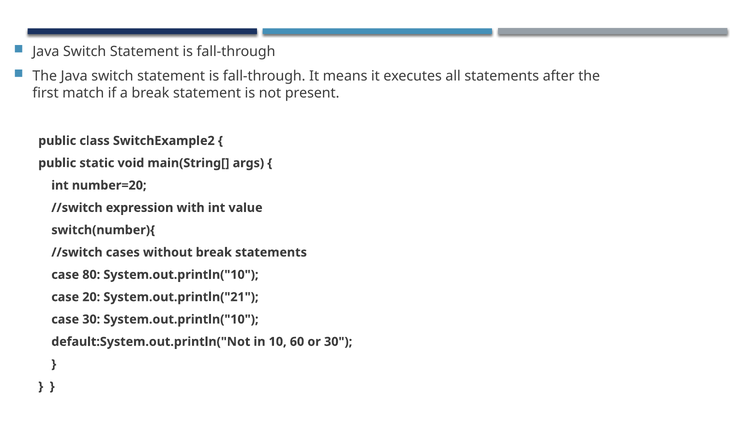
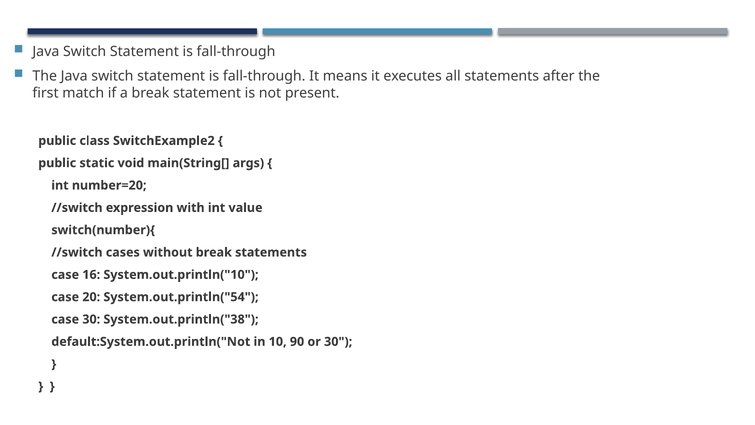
80: 80 -> 16 (91, 275)
System.out.println("21: System.out.println("21 -> System.out.println("54 (181, 297)
30 System.out.println("10: System.out.println("10 -> System.out.println("38 (181, 319)
60: 60 -> 90 (297, 341)
